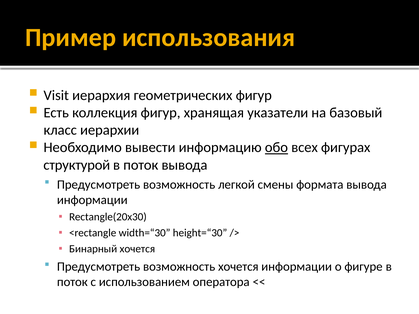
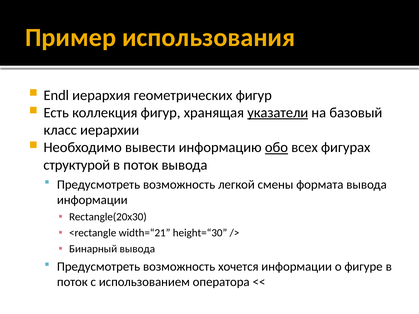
Visit: Visit -> Endl (56, 95)
указатели underline: none -> present (278, 113)
width=“30: width=“30 -> width=“21 (145, 233)
Бинарный хочется: хочется -> вывода (137, 249)
